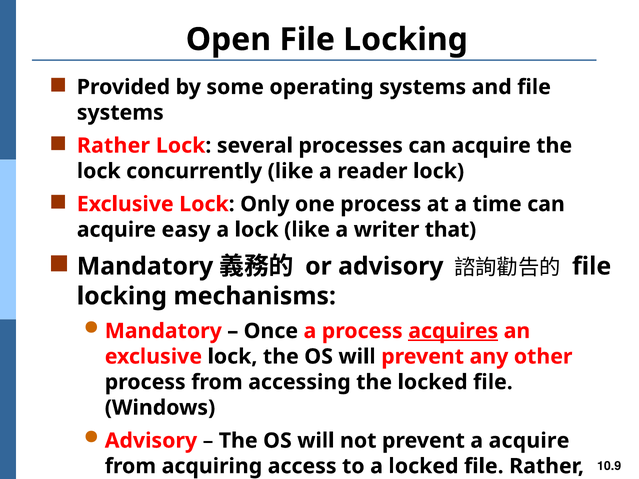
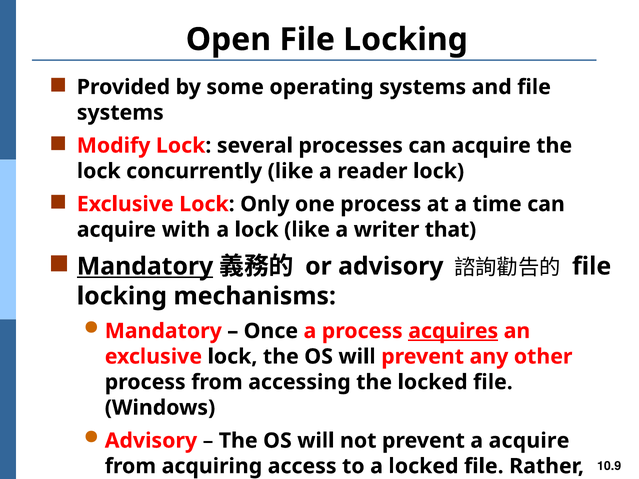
Rather: Rather -> Modify (114, 146)
easy: easy -> with (186, 230)
Mandatory underline: none -> present (145, 266)
